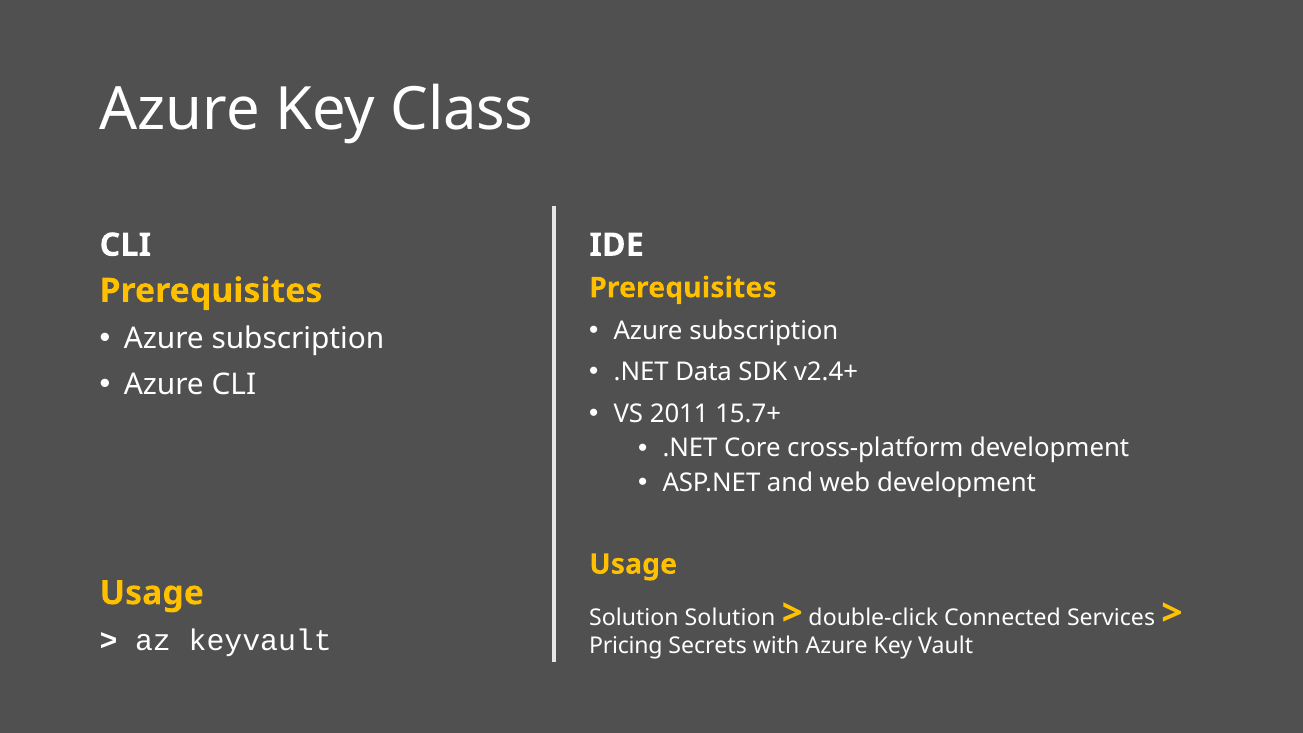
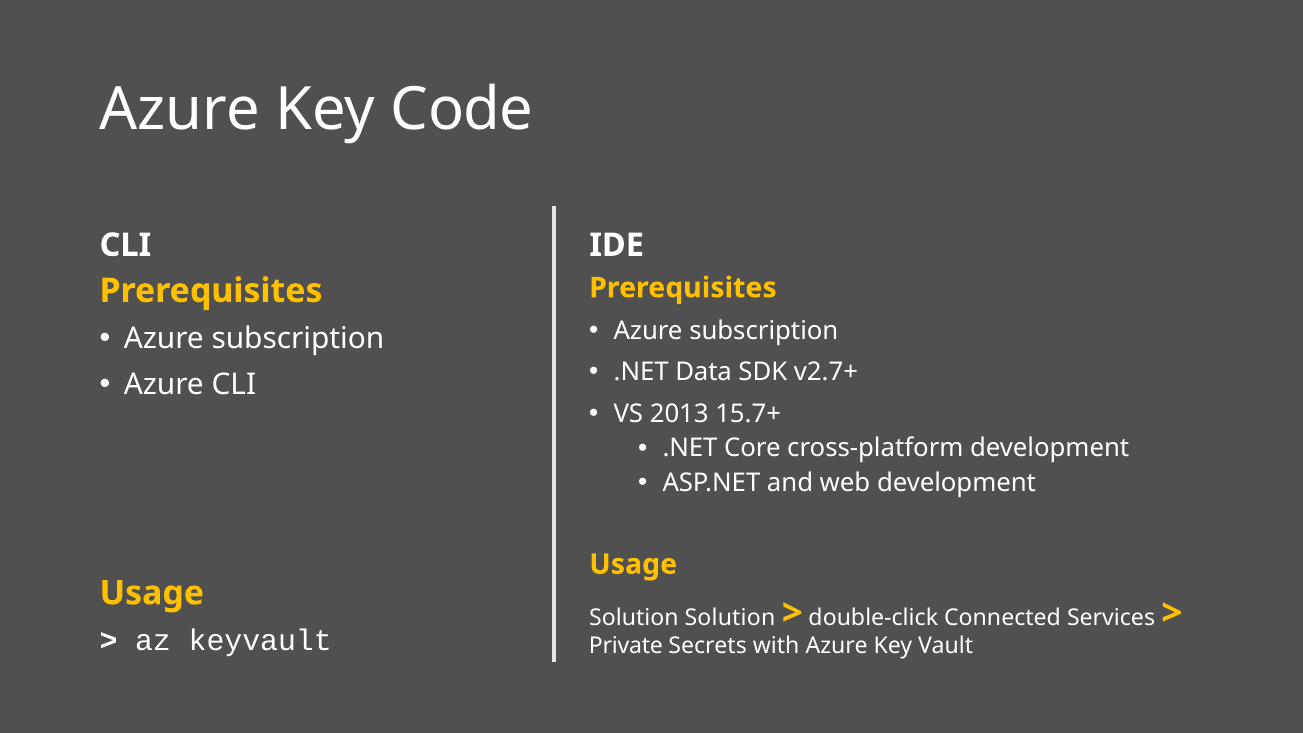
Class: Class -> Code (462, 109)
v2.4+: v2.4+ -> v2.7+ (826, 372)
2011: 2011 -> 2013 (679, 414)
Pricing: Pricing -> Private (626, 645)
